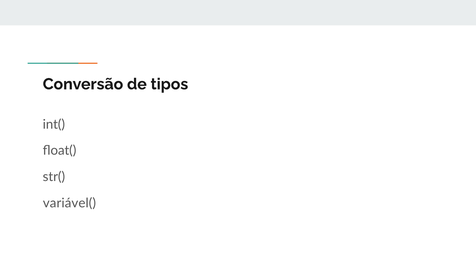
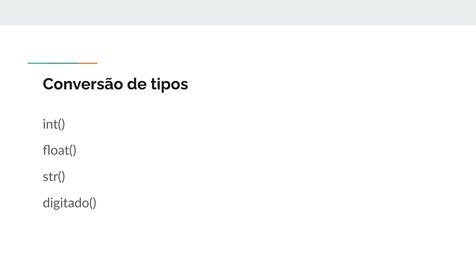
variável(: variável( -> digitado( (70, 203)
